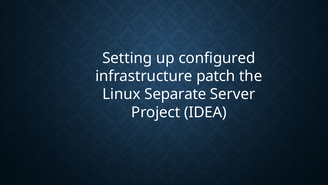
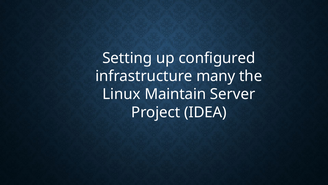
patch: patch -> many (216, 76)
Separate: Separate -> Maintain (175, 94)
